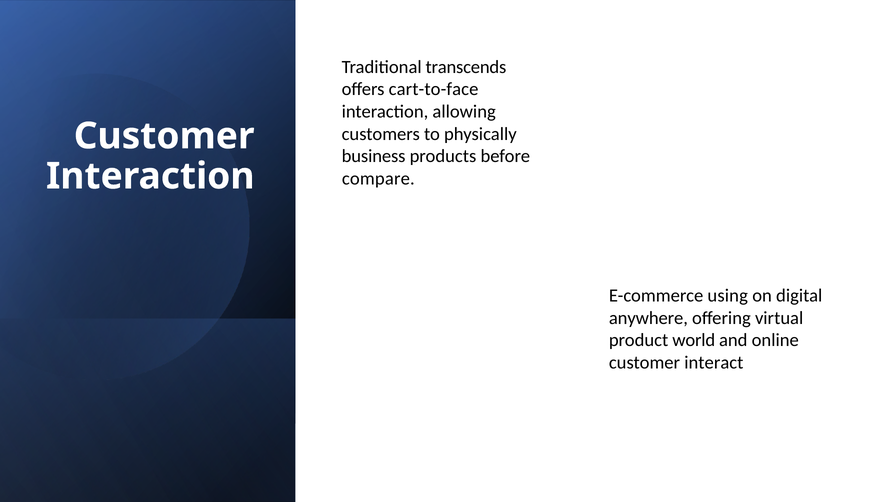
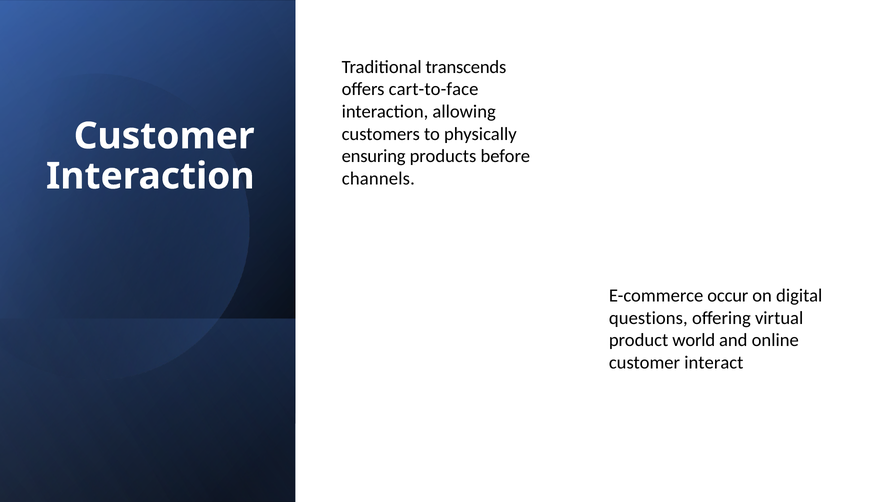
business: business -> ensuring (374, 156)
compare: compare -> channels (378, 179)
using: using -> occur (728, 296)
anywhere: anywhere -> questions (648, 318)
